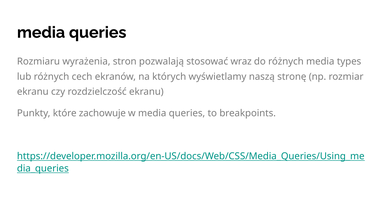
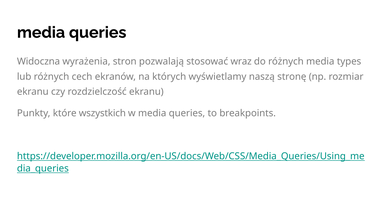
Rozmiaru: Rozmiaru -> Widoczna (38, 61)
zachowuje: zachowuje -> wszystkich (102, 113)
